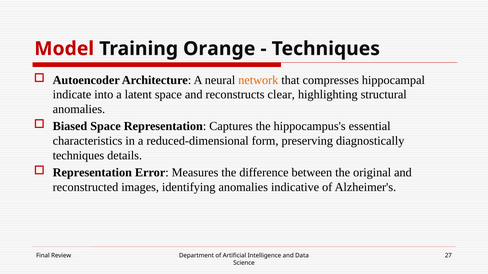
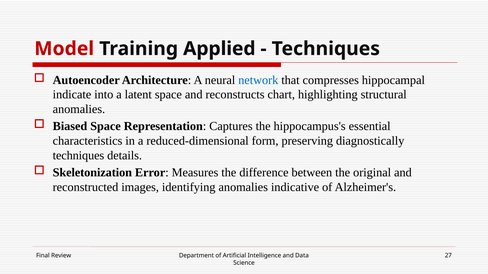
Orange: Orange -> Applied (219, 49)
network colour: orange -> blue (258, 80)
clear: clear -> chart (281, 95)
Representation: Representation -> Skeletonization (92, 173)
